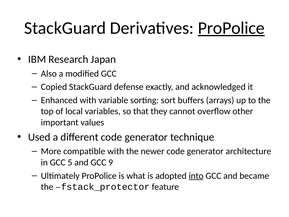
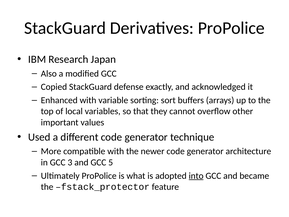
ProPolice underline: present -> none (231, 28)
5: 5 -> 3 (70, 162)
9: 9 -> 5 (111, 162)
